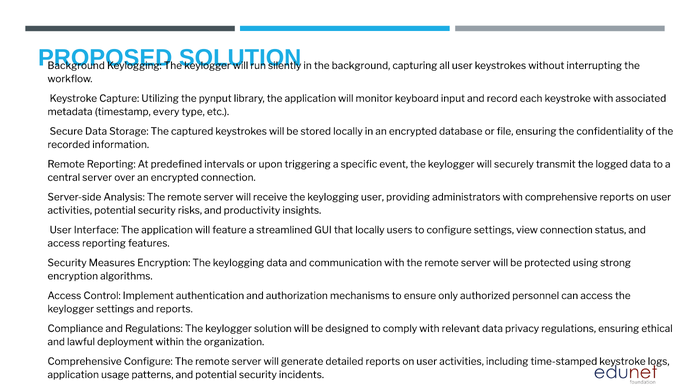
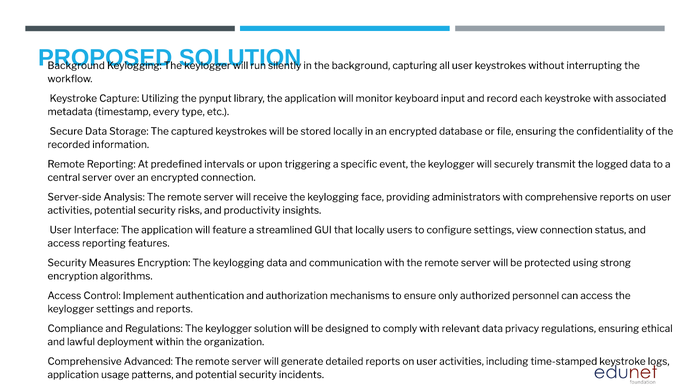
keylogging user: user -> face (372, 197)
Comprehensive Configure: Configure -> Advanced (148, 362)
